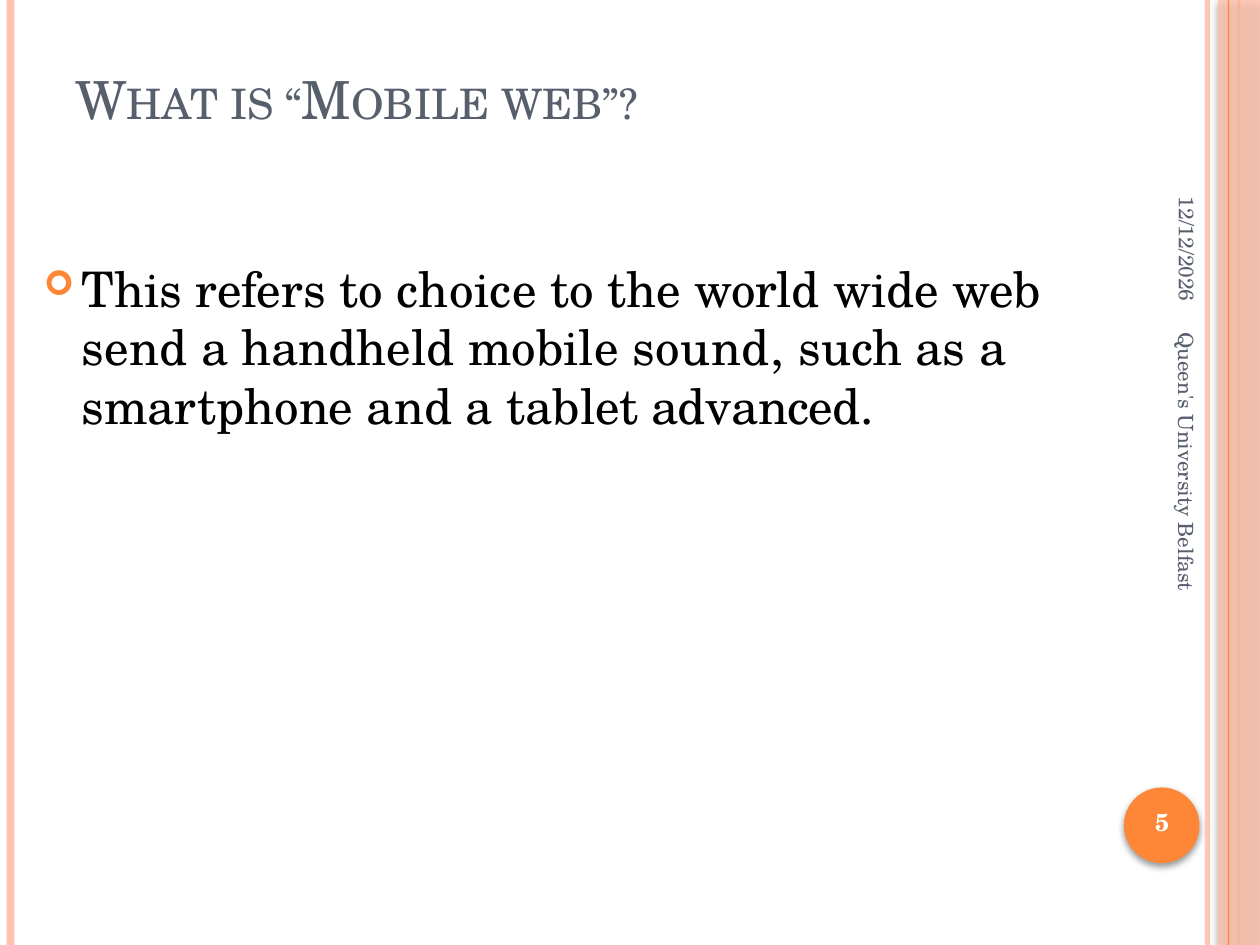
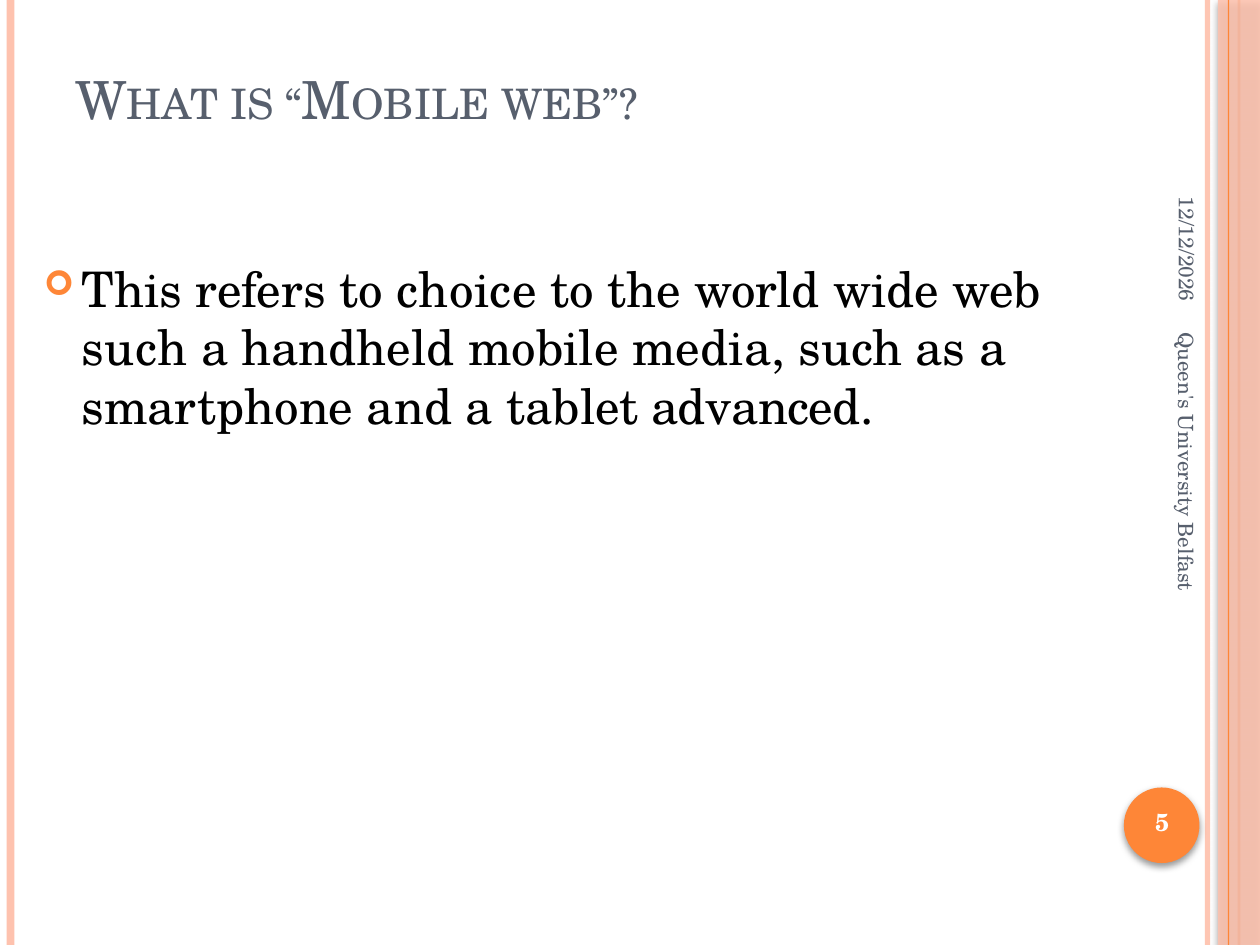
send: send -> such (134, 350)
sound: sound -> media (709, 350)
